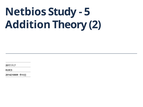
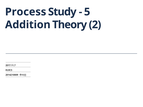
Netbios: Netbios -> Process (26, 12)
